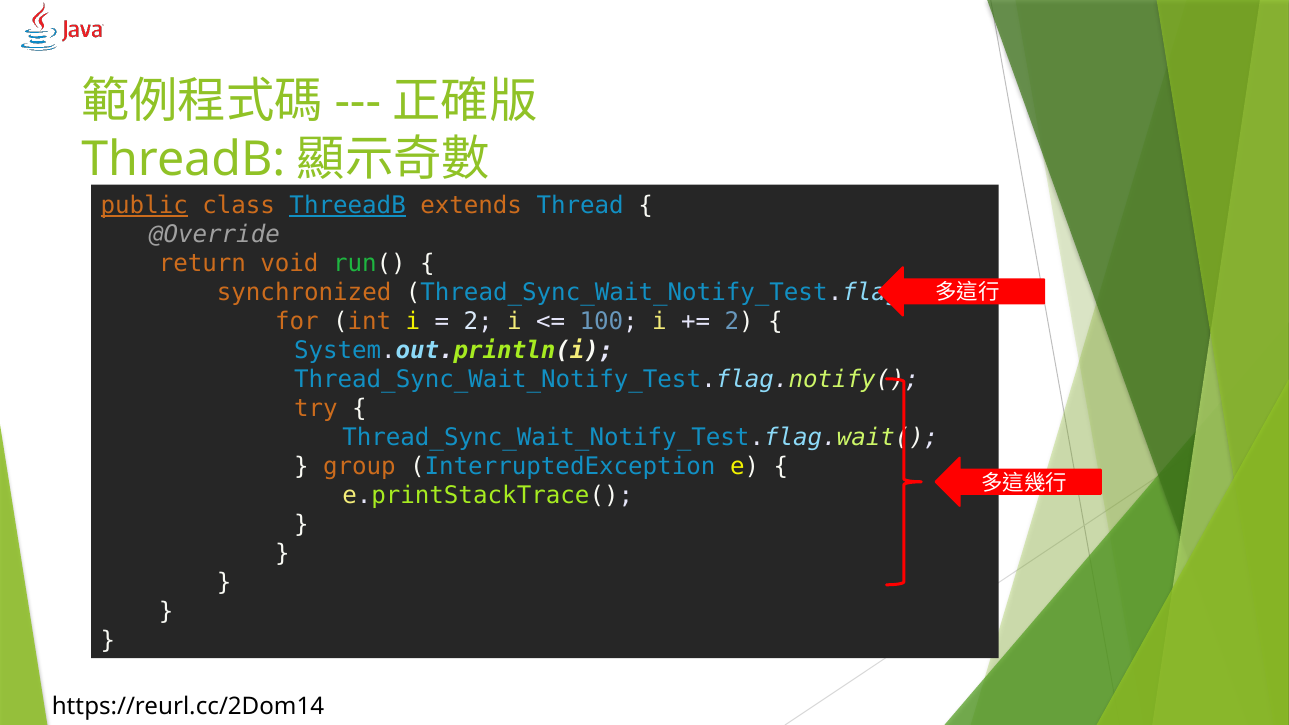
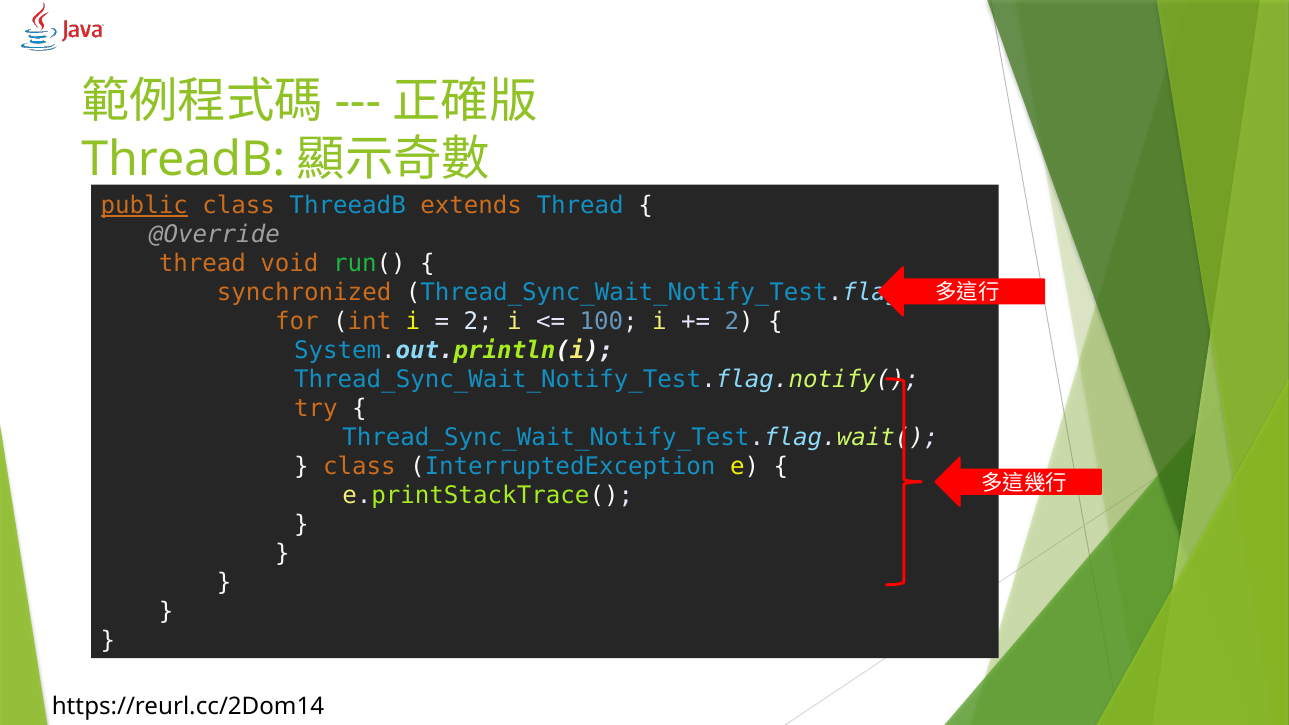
ThreeadB underline: present -> none (348, 206)
return: return -> thread (202, 264)
group: group -> class (359, 467)
